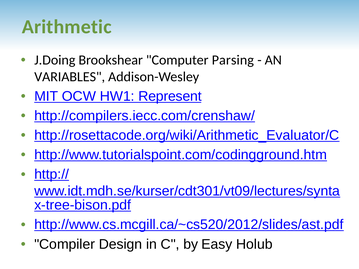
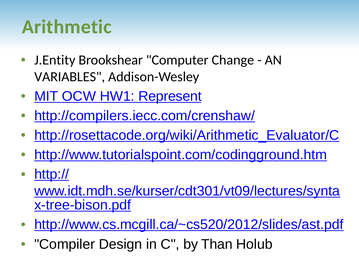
J.Doing: J.Doing -> J.Entity (55, 60)
Parsing: Parsing -> Change (233, 60)
Easy: Easy -> Than (217, 244)
